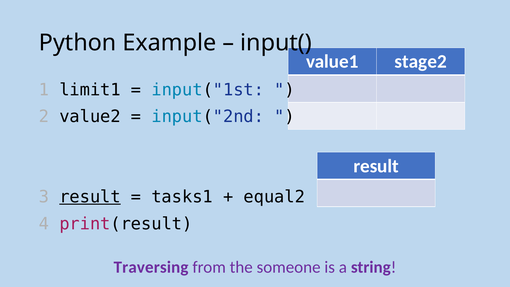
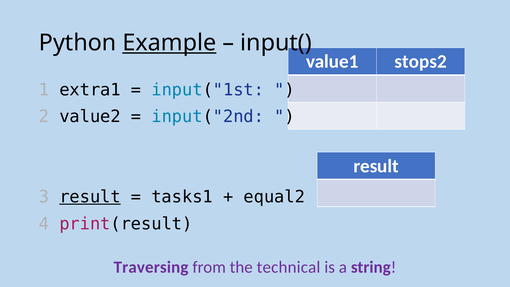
Example underline: none -> present (169, 43)
stage2: stage2 -> stops2 (421, 62)
limit1: limit1 -> extra1 (90, 90)
someone: someone -> technical (289, 267)
